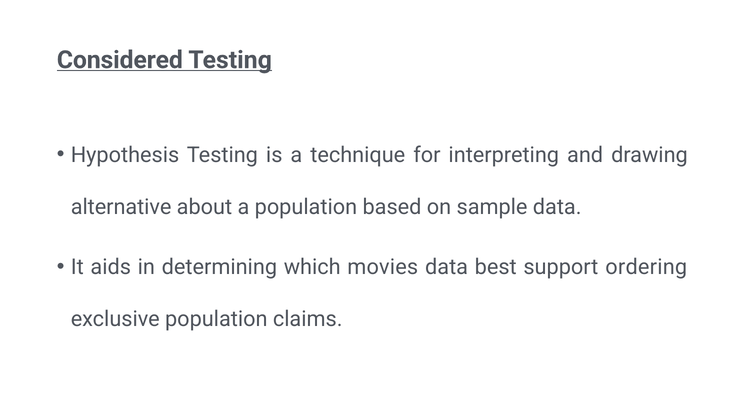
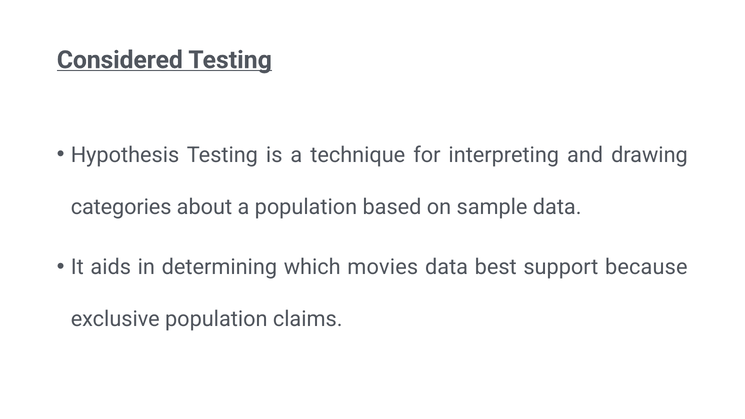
alternative: alternative -> categories (121, 207)
ordering: ordering -> because (646, 267)
